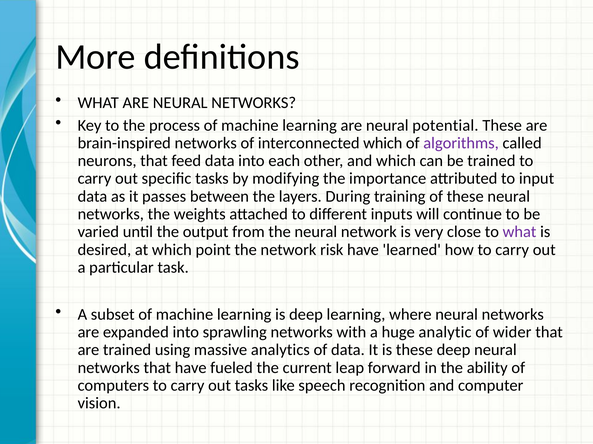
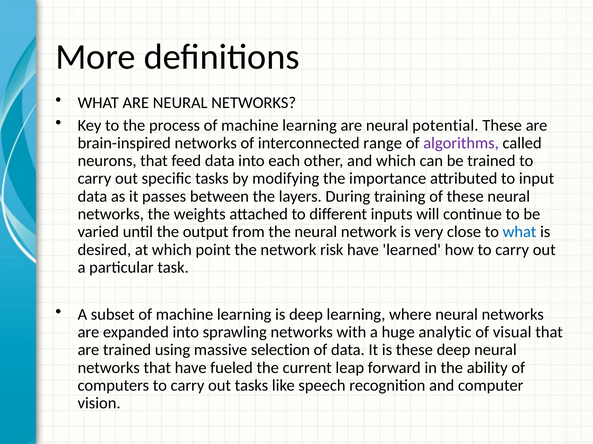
interconnected which: which -> range (383, 143)
what colour: purple -> blue (520, 232)
wider: wider -> visual (512, 333)
analytics: analytics -> selection (280, 350)
